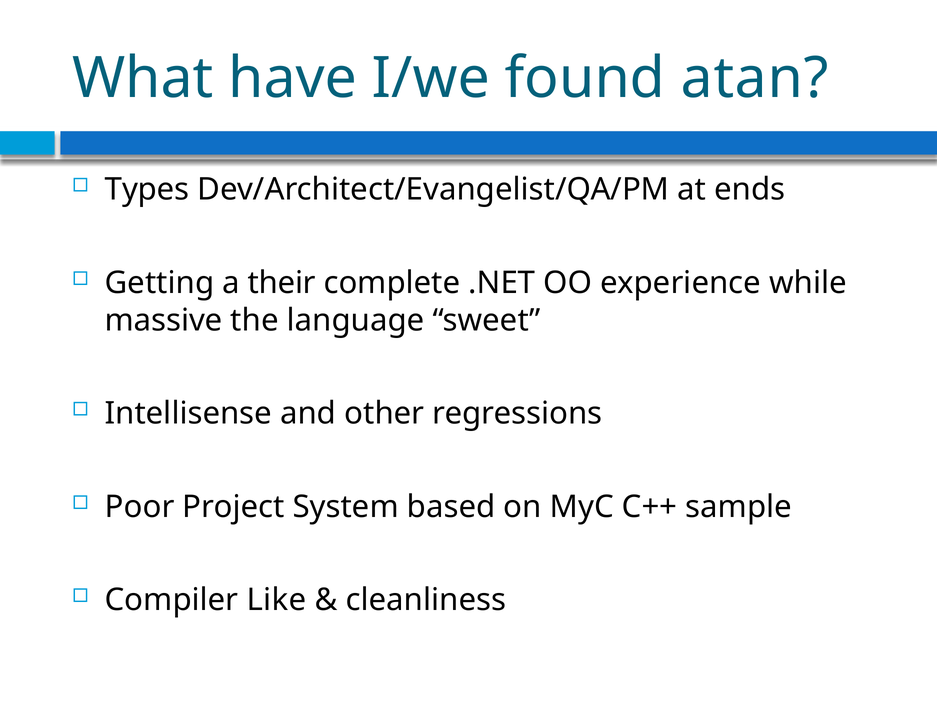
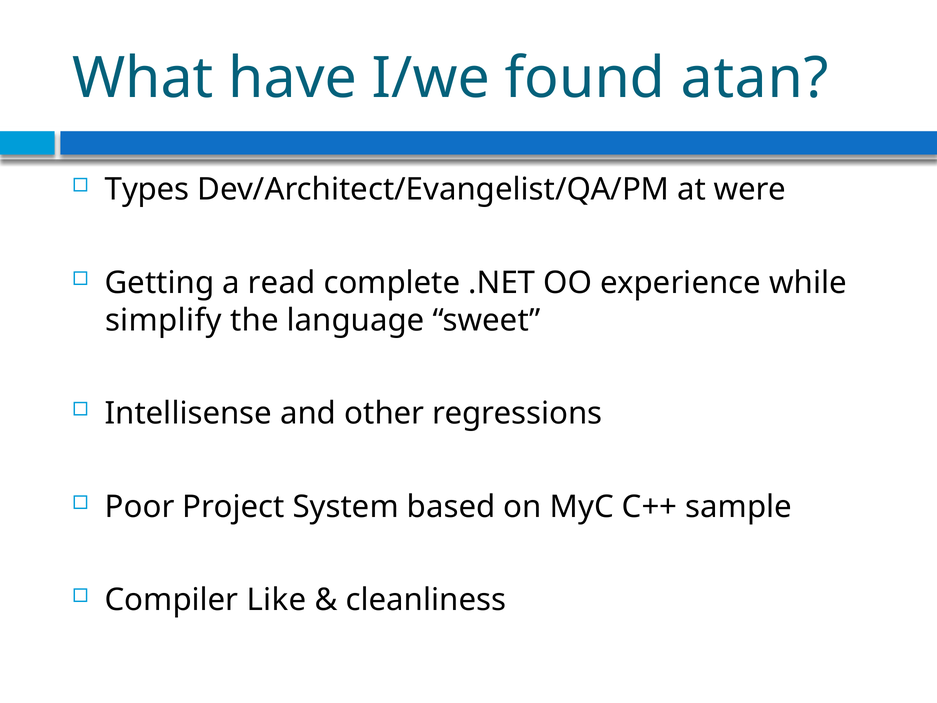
ends: ends -> were (750, 190)
their: their -> read (282, 283)
massive: massive -> simplify (163, 320)
